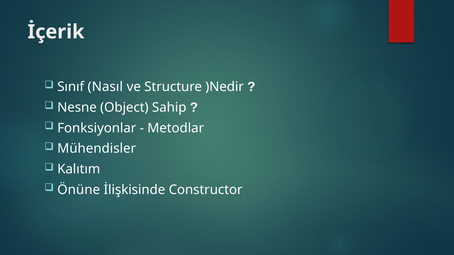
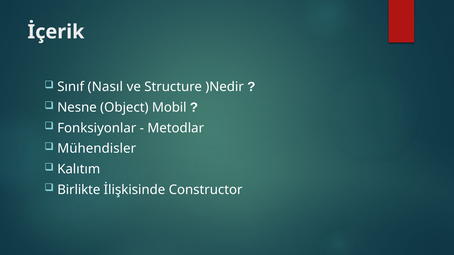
Sahip: Sahip -> Mobil (169, 108)
Önüne: Önüne -> Birlikte (79, 190)
